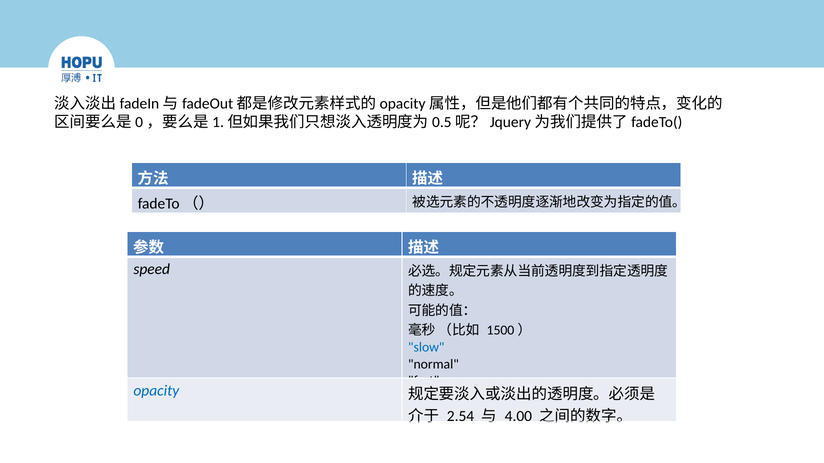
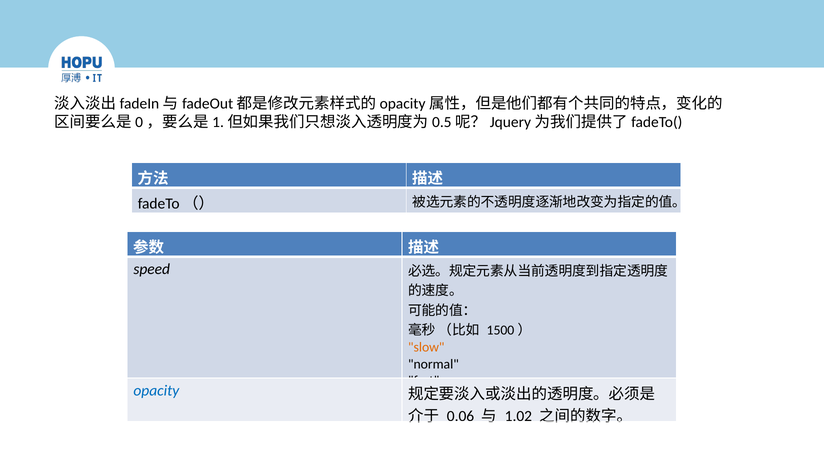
slow colour: blue -> orange (426, 348)
2.54: 2.54 -> 0.06 (460, 417)
4.00: 4.00 -> 1.02 (518, 417)
